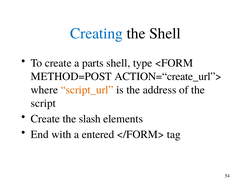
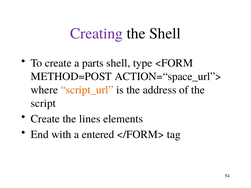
Creating colour: blue -> purple (96, 33)
ACTION=“create_url”>: ACTION=“create_url”> -> ACTION=“space_url”> (168, 76)
slash: slash -> lines (90, 119)
